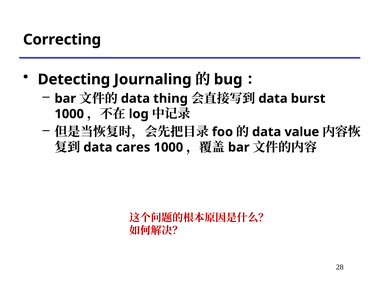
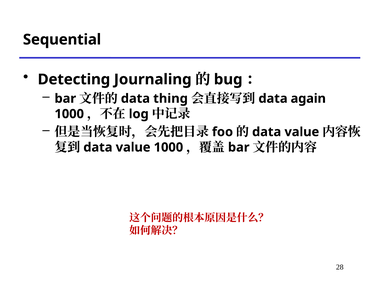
Correcting: Correcting -> Sequential (62, 40)
burst: burst -> again (308, 99)
cares: cares -> value (133, 148)
